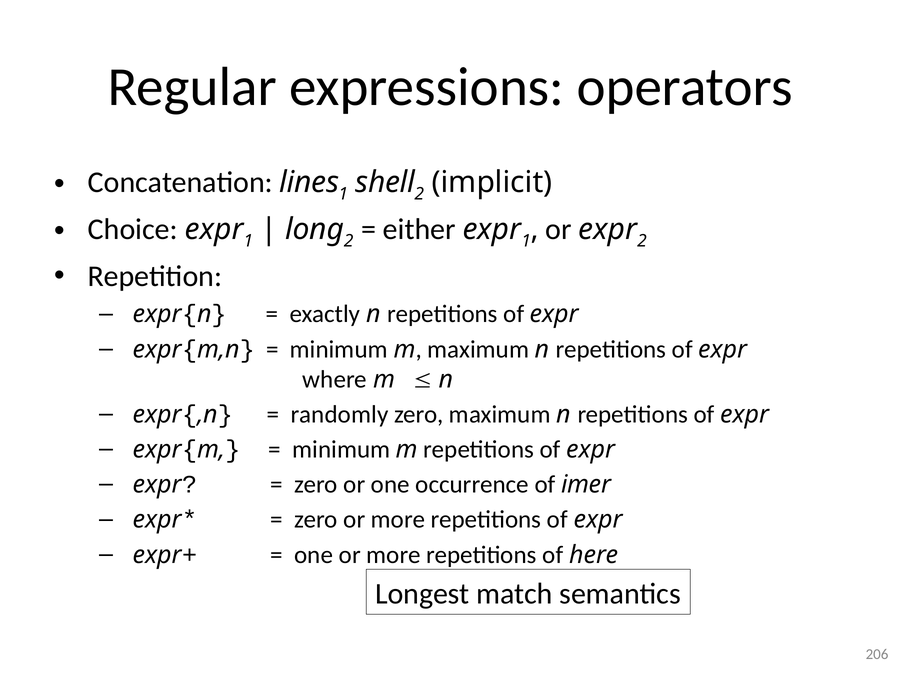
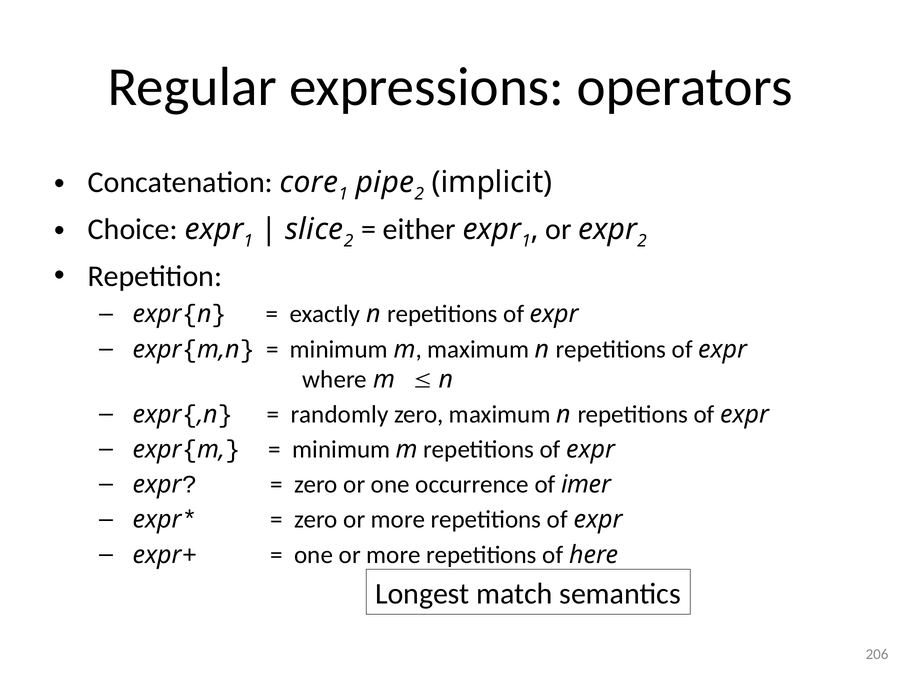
lines: lines -> core (309, 182)
shell: shell -> pipe (385, 182)
long: long -> slice (314, 229)
